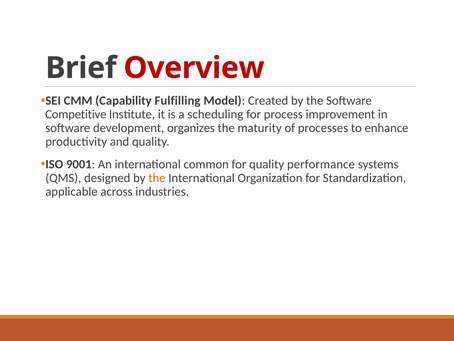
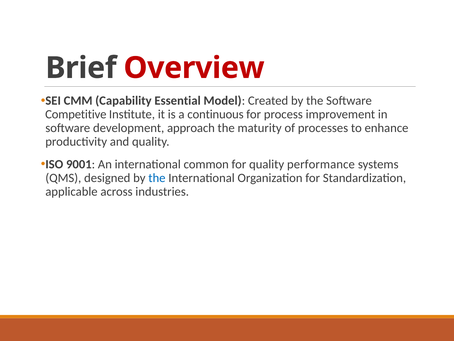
Fulfilling: Fulfilling -> Essential (178, 101)
scheduling: scheduling -> continuous (215, 114)
organizes: organizes -> approach (191, 128)
the colour: orange -> blue (157, 178)
